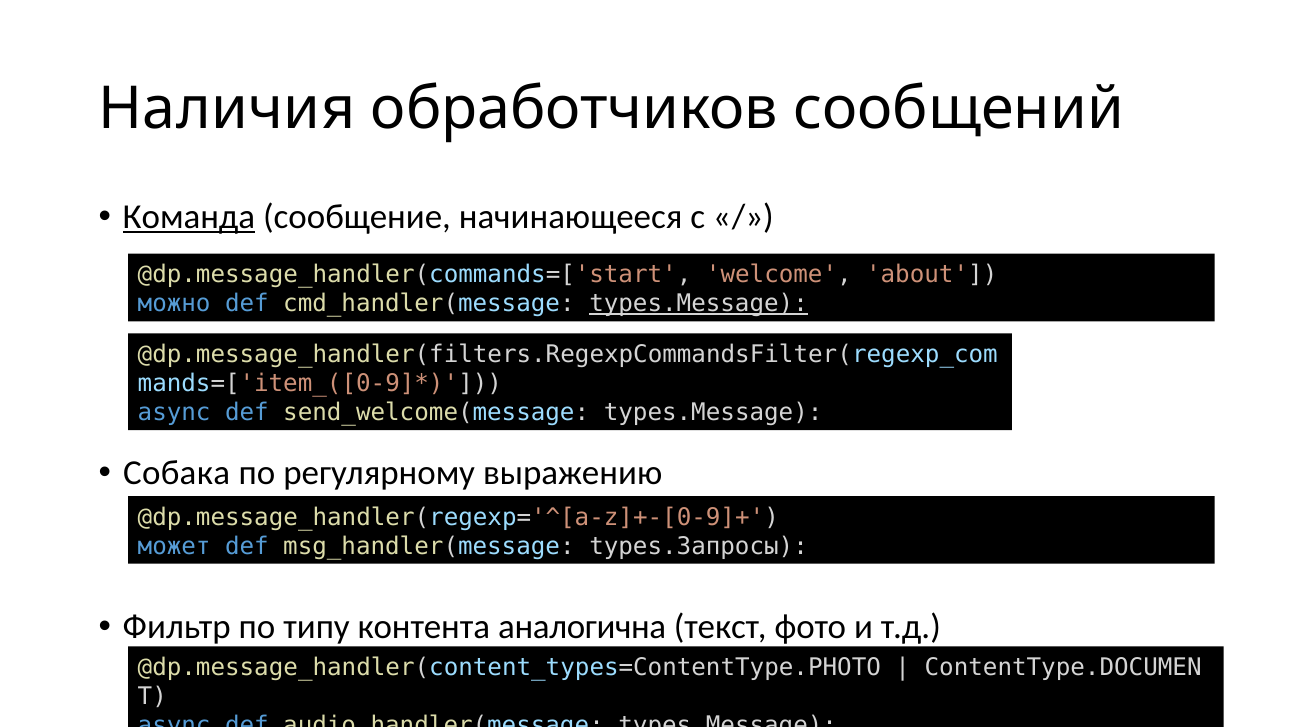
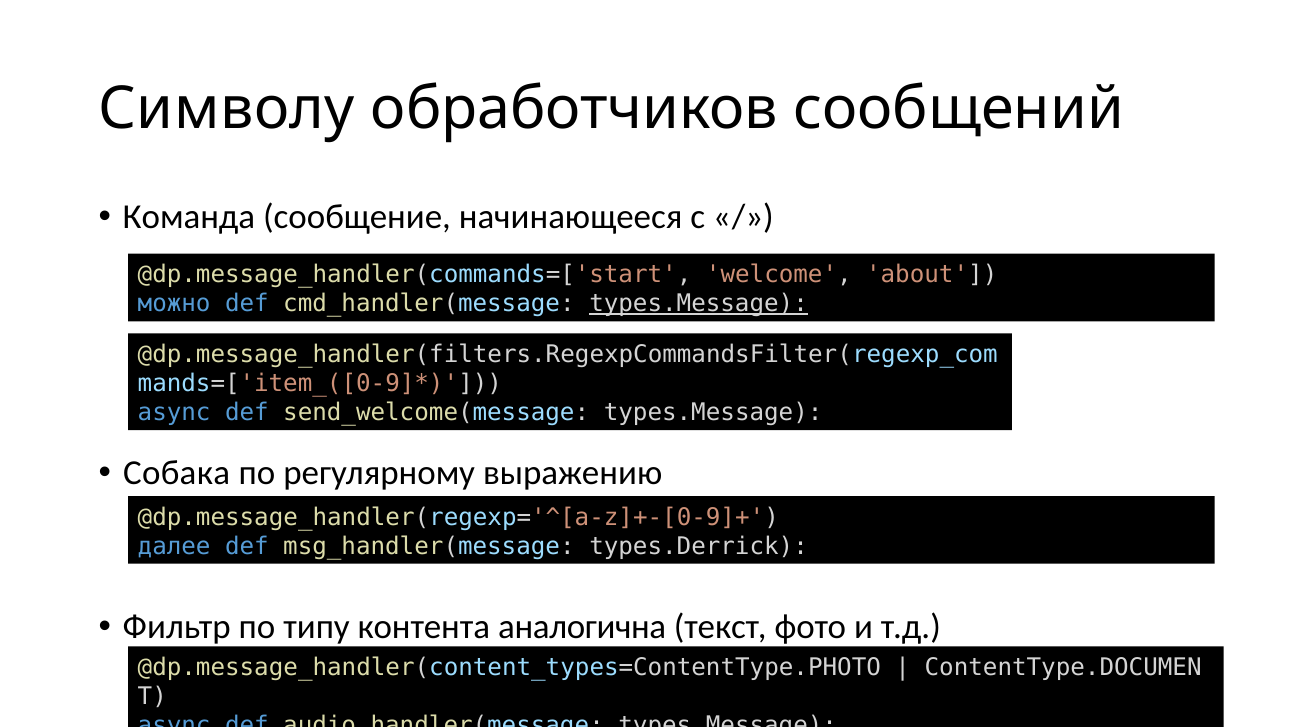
Наличия: Наличия -> Символу (227, 109)
Команда underline: present -> none (189, 217)
может: может -> далее (174, 546)
types.Запросы: types.Запросы -> types.Derrick (699, 546)
